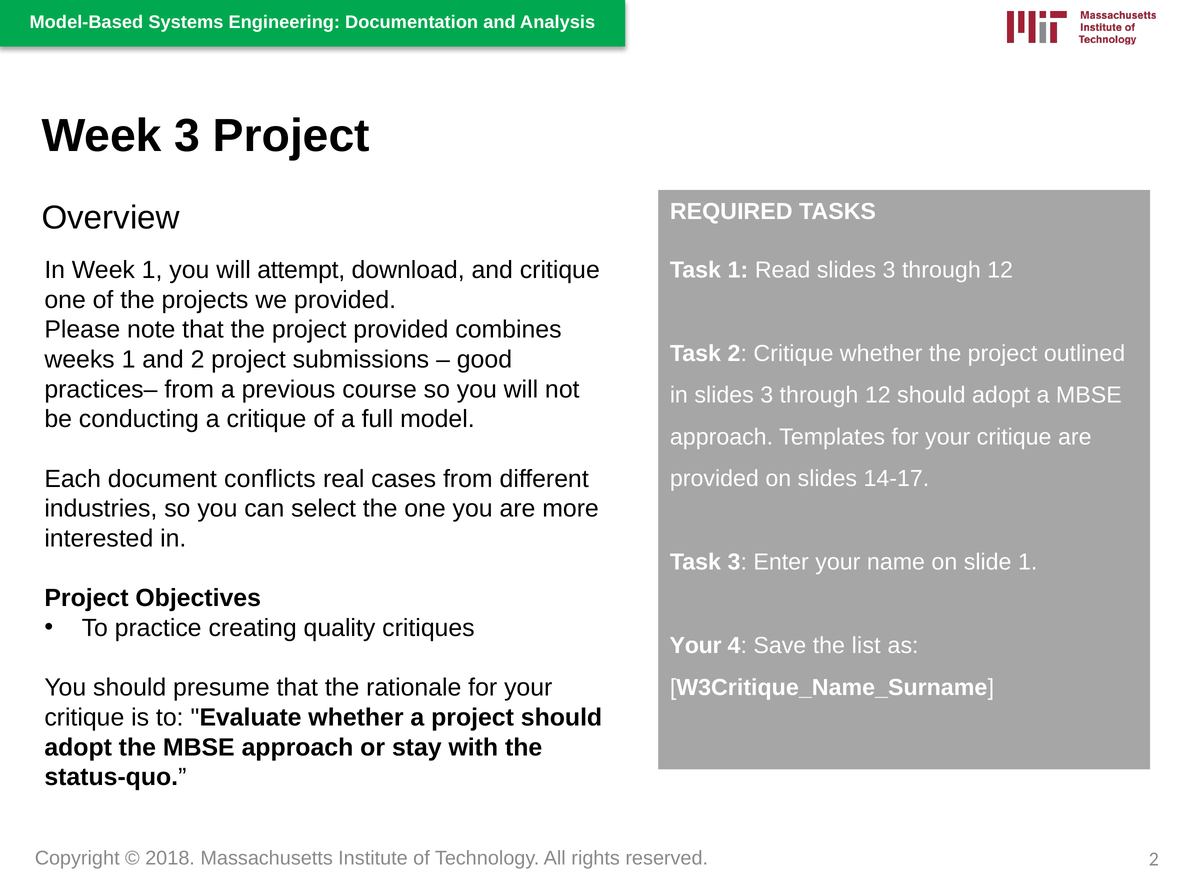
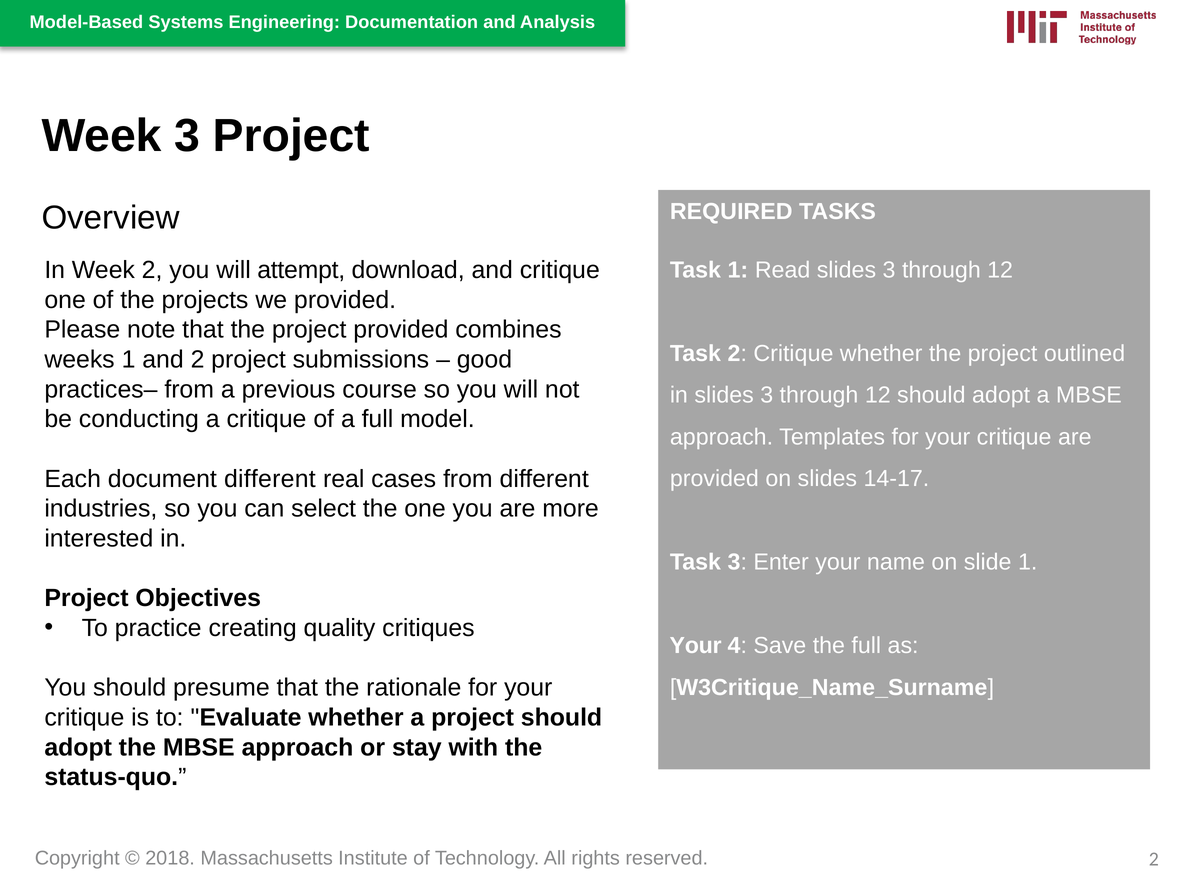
Week 1: 1 -> 2 (152, 270)
document conflicts: conflicts -> different (270, 479)
the list: list -> full (866, 646)
